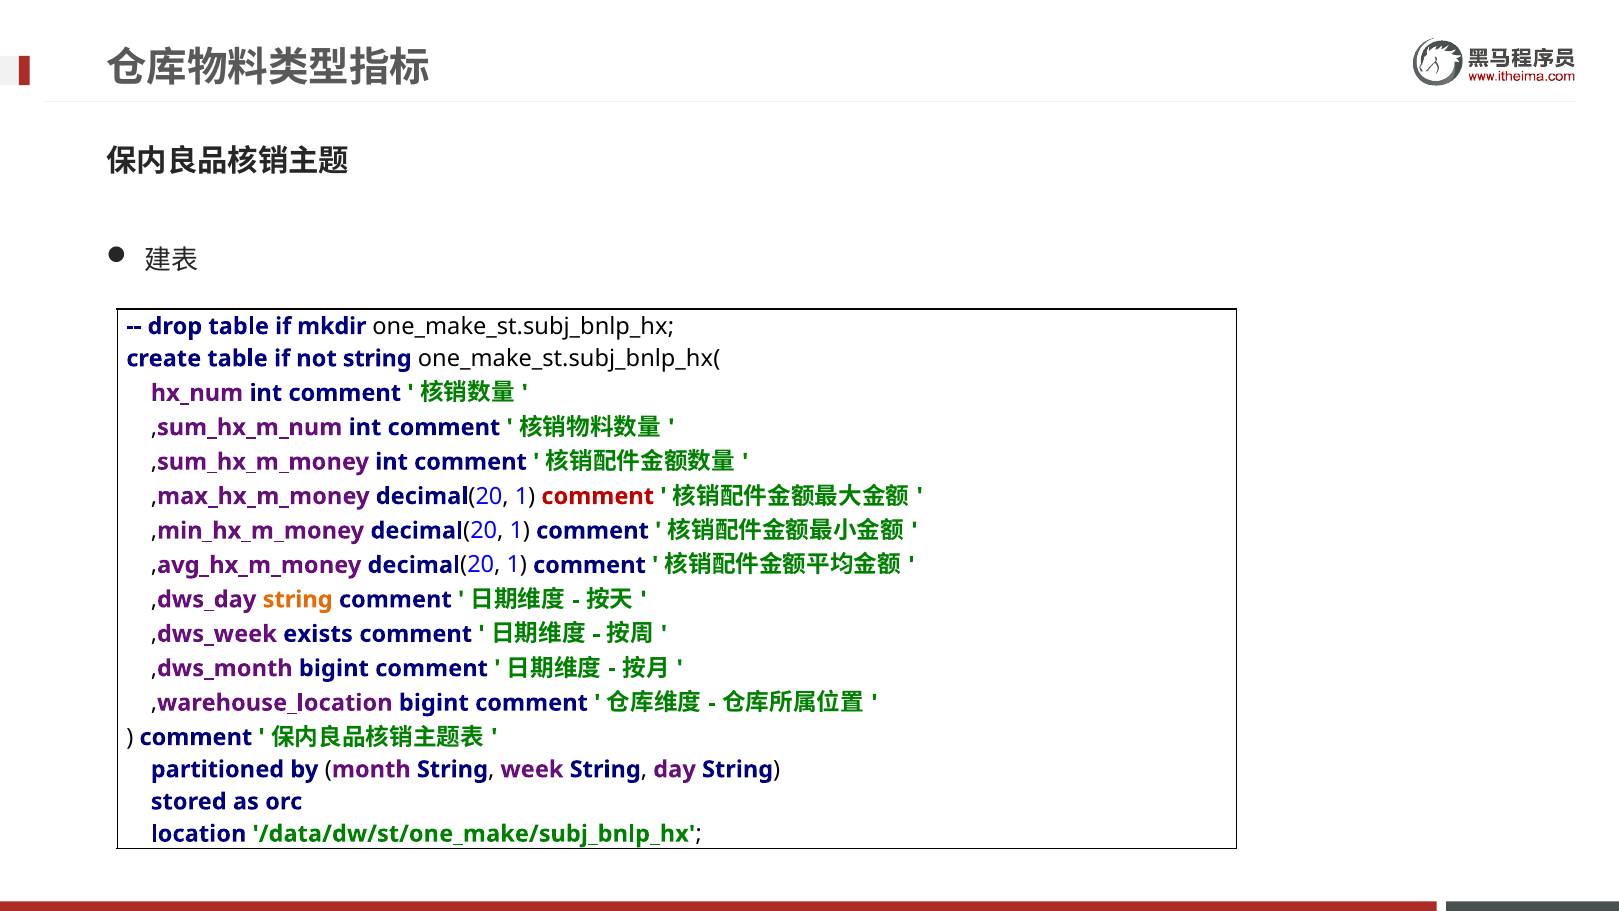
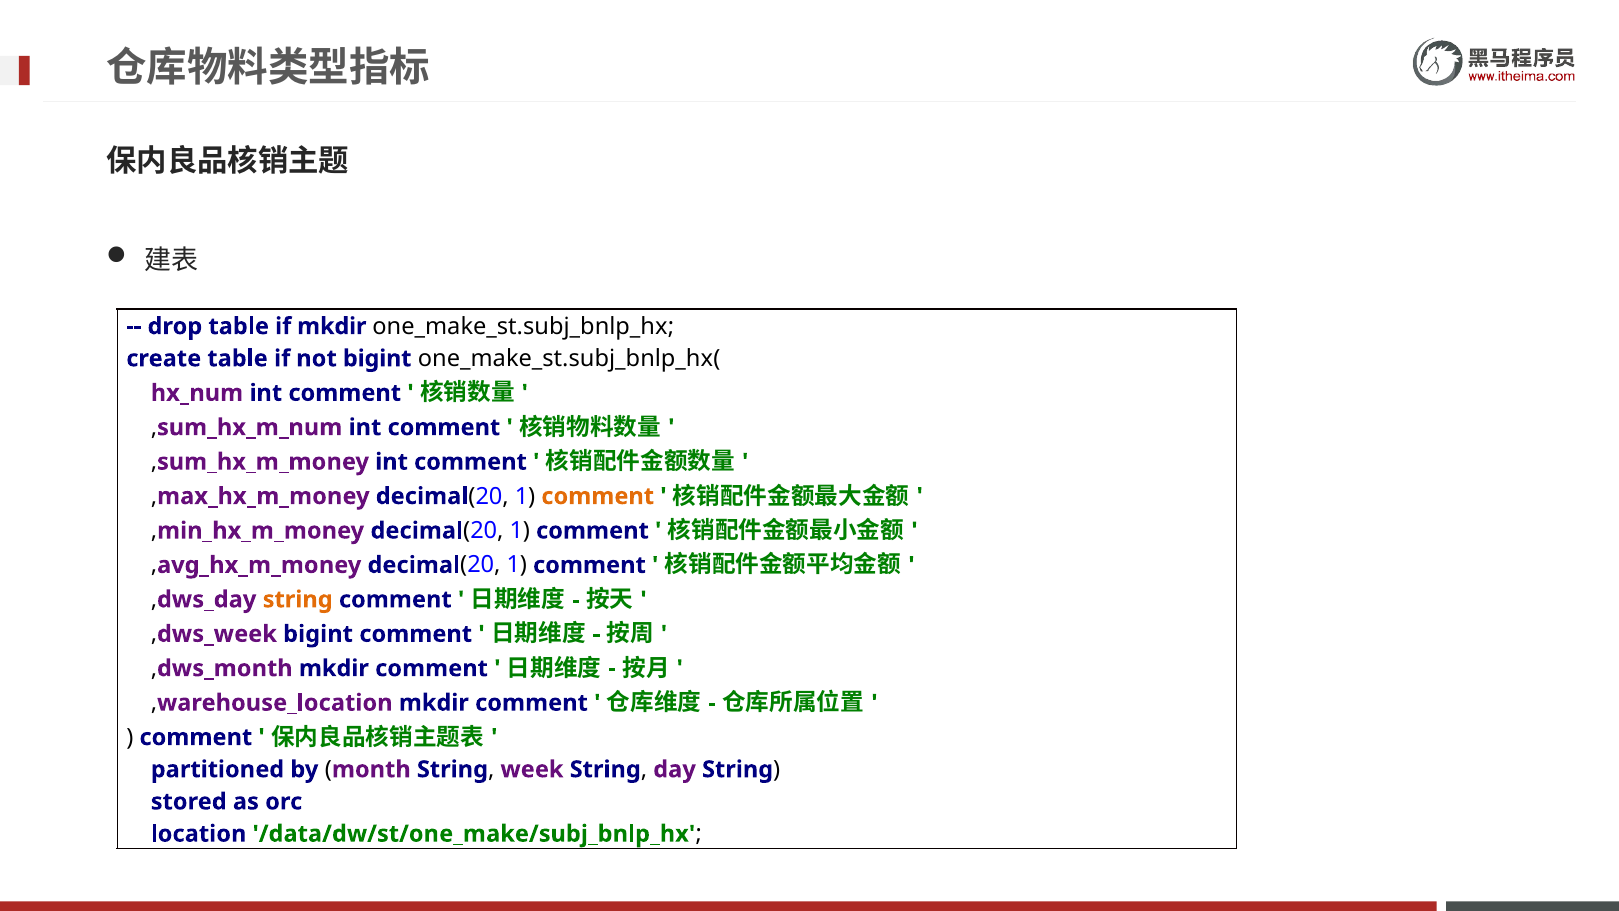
not string: string -> bigint (377, 358)
comment colour: red -> orange (598, 496)
exists: exists -> bigint (318, 634)
bigint: bigint -> mkdir (334, 668)
bigint: bigint -> mkdir (434, 703)
